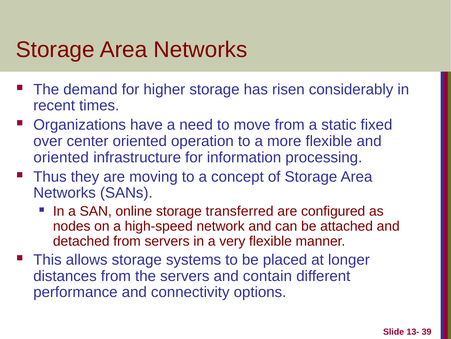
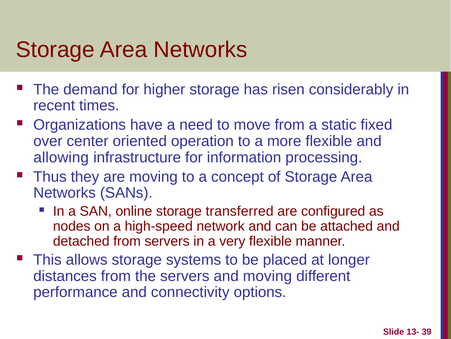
oriented: oriented -> allowing (61, 157)
and contain: contain -> moving (267, 275)
